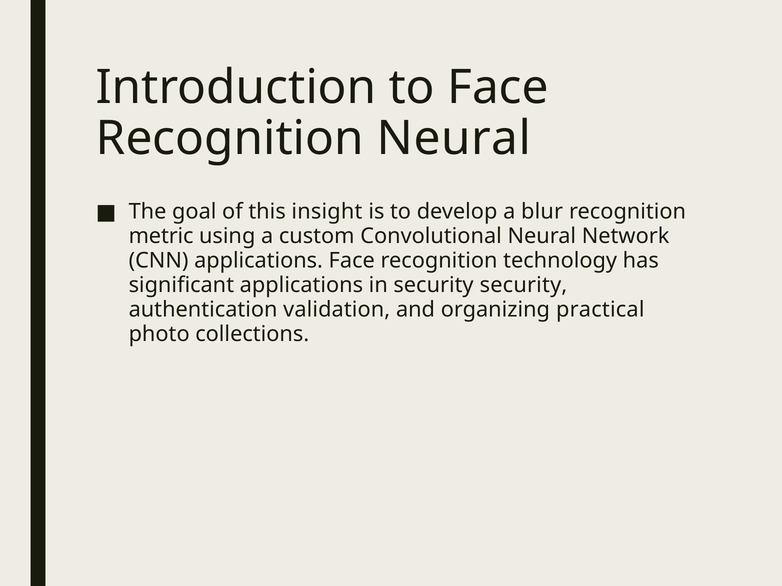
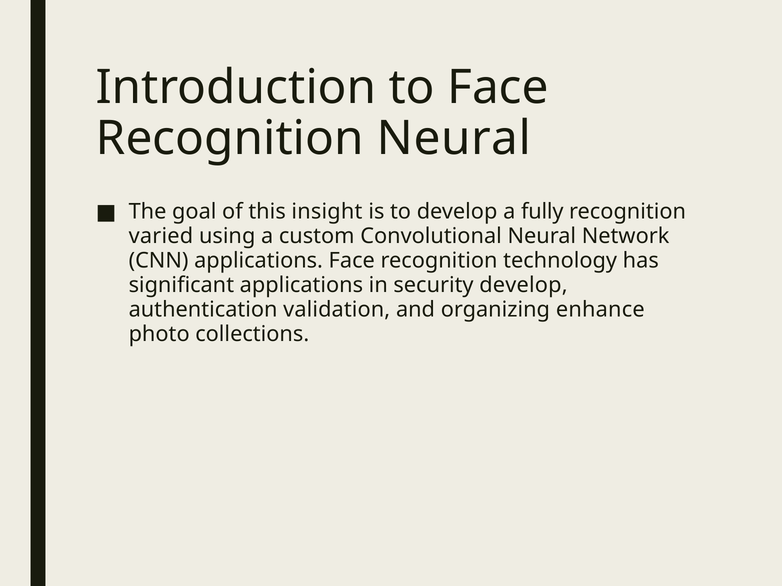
blur: blur -> fully (542, 212)
metric: metric -> varied (161, 236)
security security: security -> develop (523, 285)
practical: practical -> enhance (600, 310)
